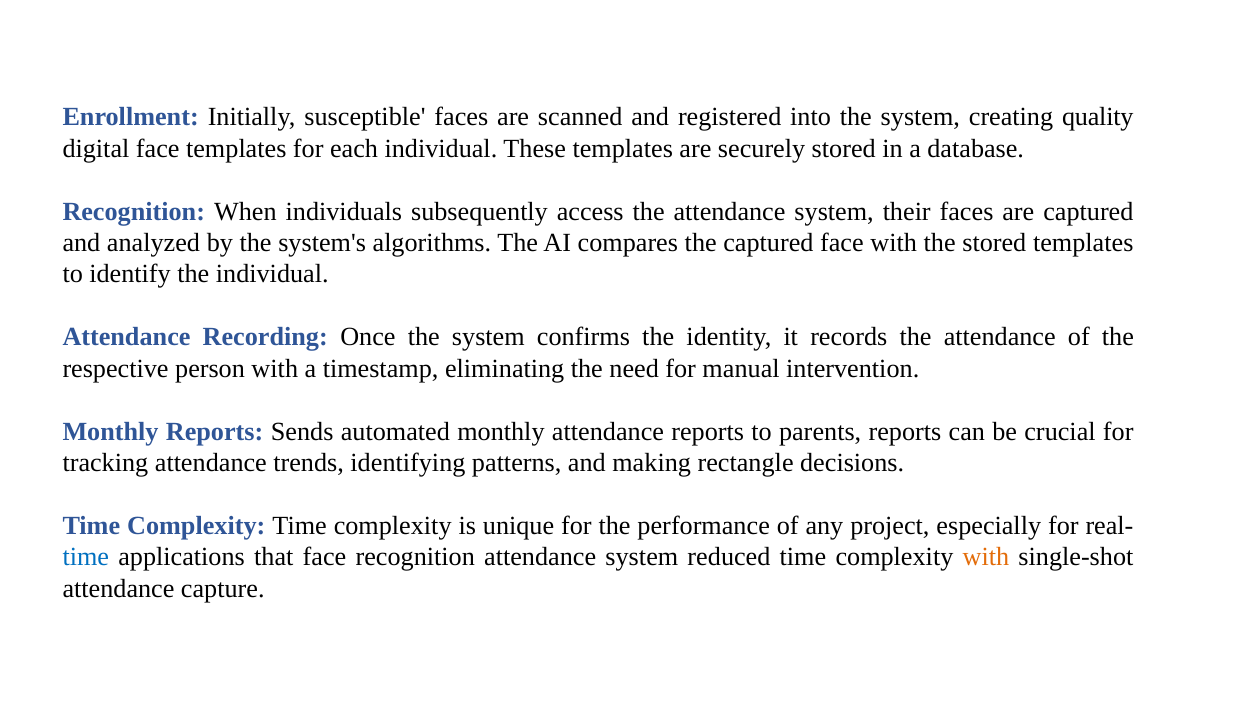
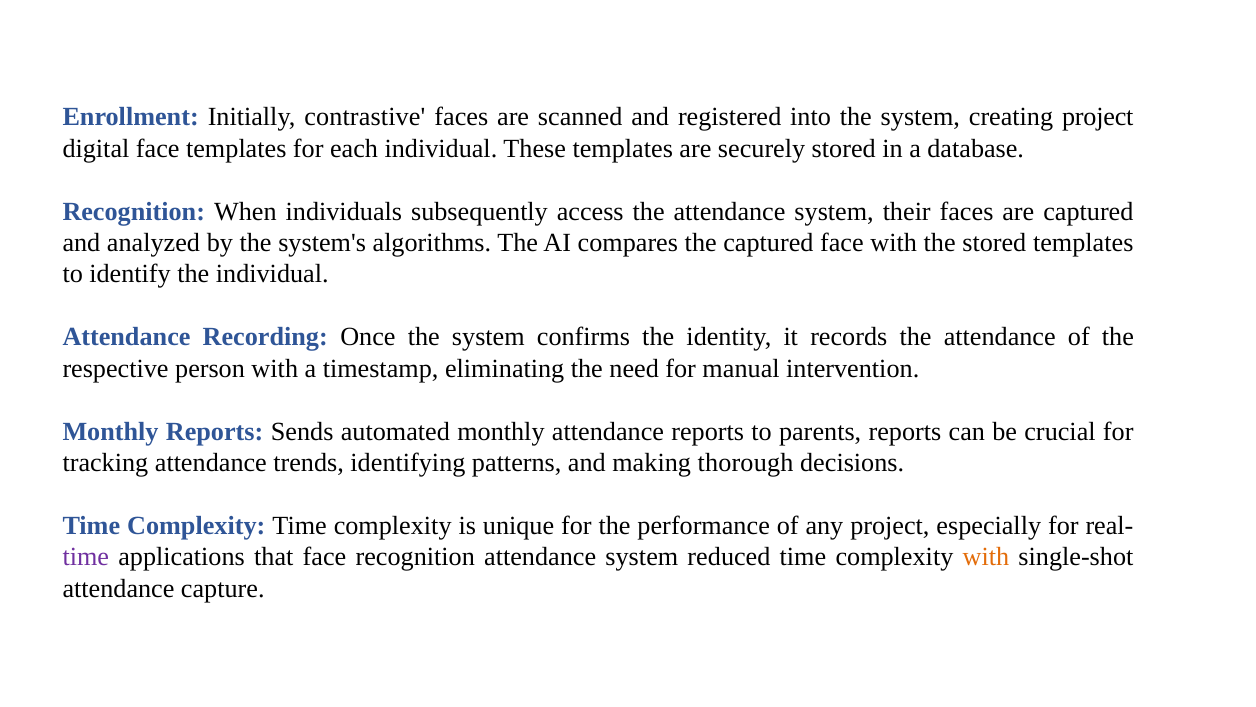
susceptible: susceptible -> contrastive (365, 117)
creating quality: quality -> project (1098, 117)
rectangle: rectangle -> thorough (746, 463)
time colour: blue -> purple (86, 557)
